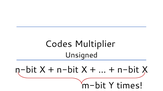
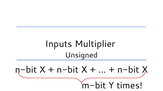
Codes: Codes -> Inputs (59, 44)
